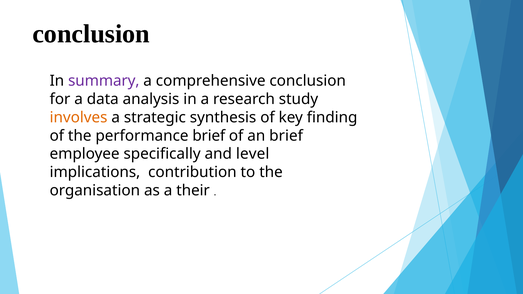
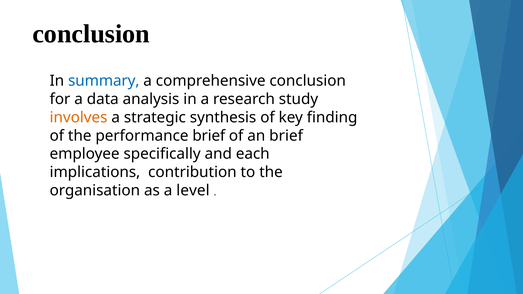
summary colour: purple -> blue (104, 81)
level: level -> each (253, 154)
their: their -> level (193, 191)
